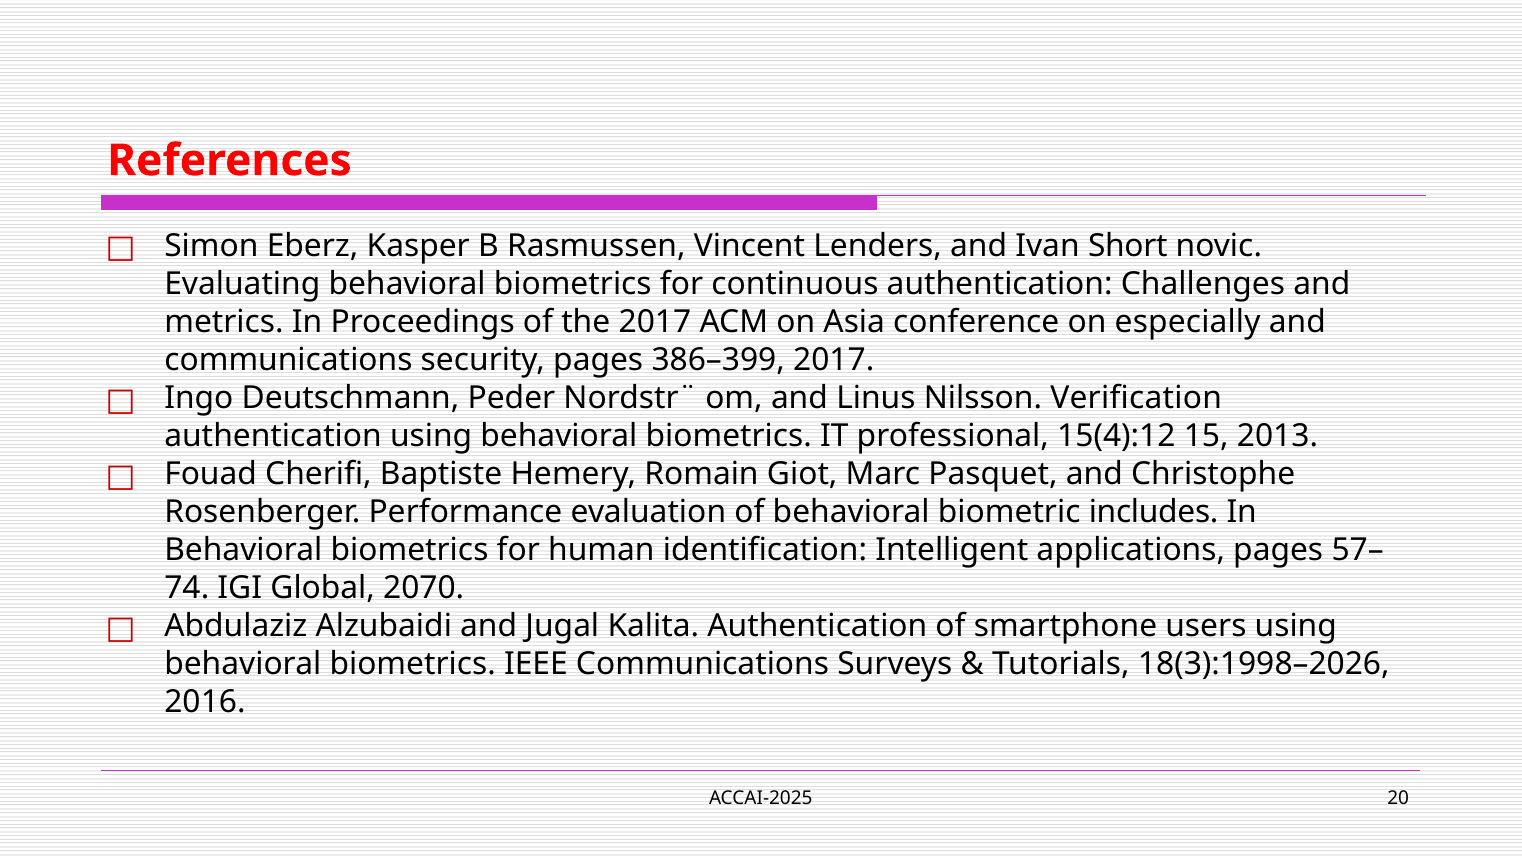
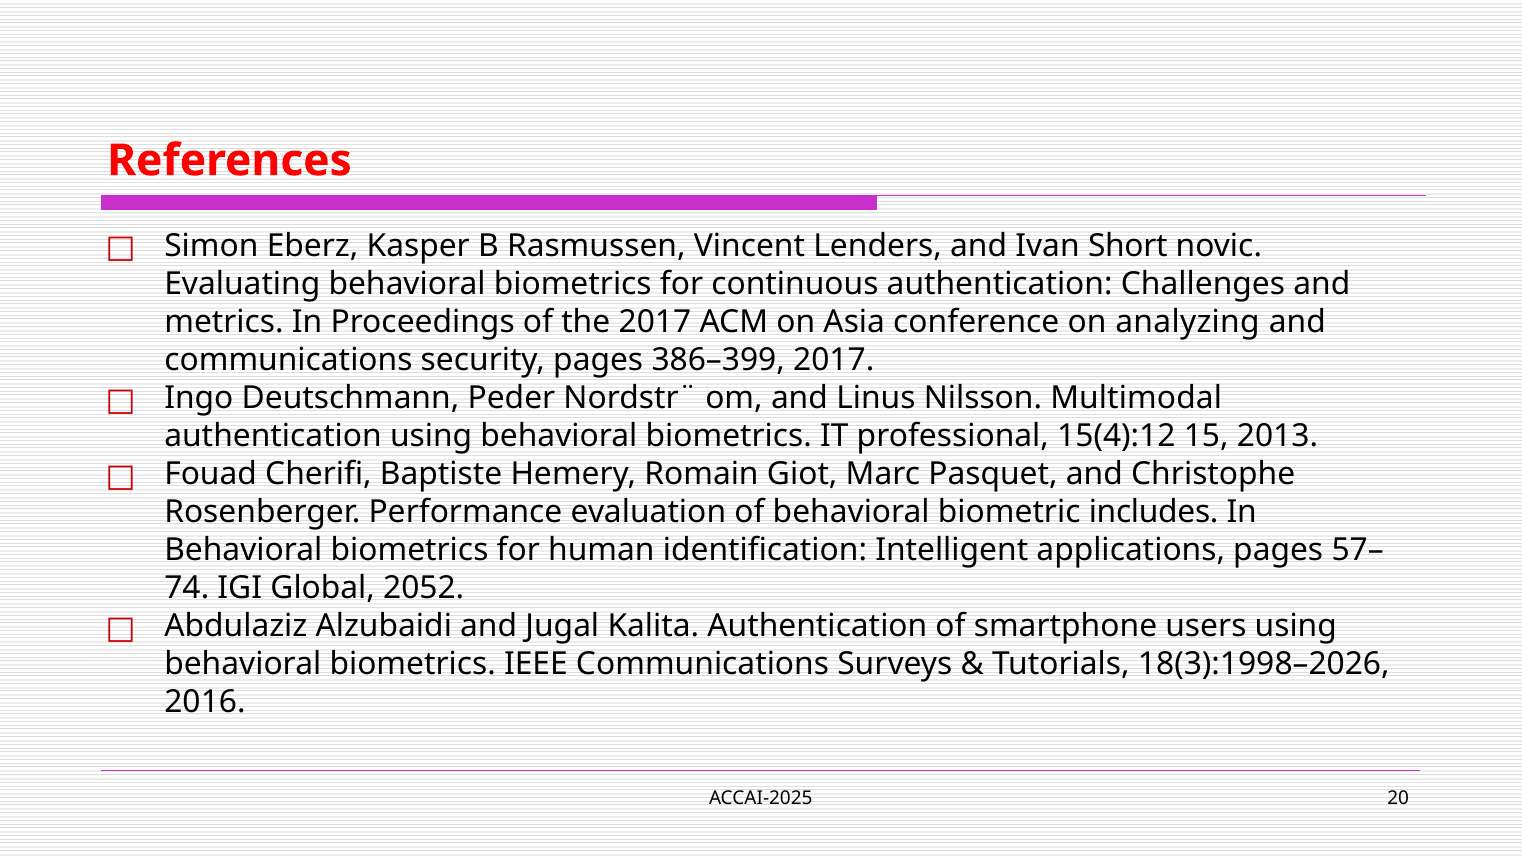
especially: especially -> analyzing (1188, 322)
Verification: Verification -> Multimodal (1136, 398)
2070: 2070 -> 2052 (424, 588)
